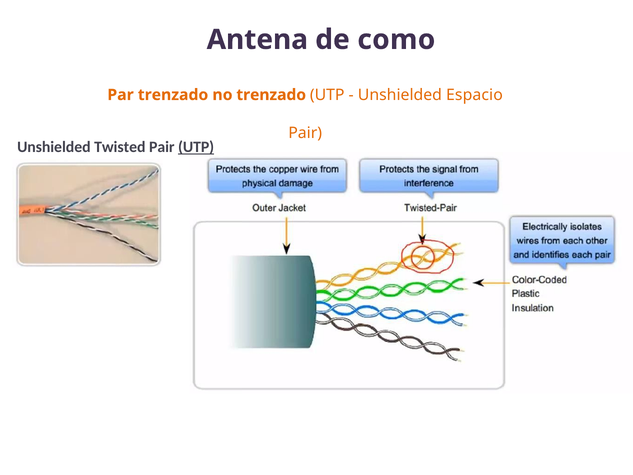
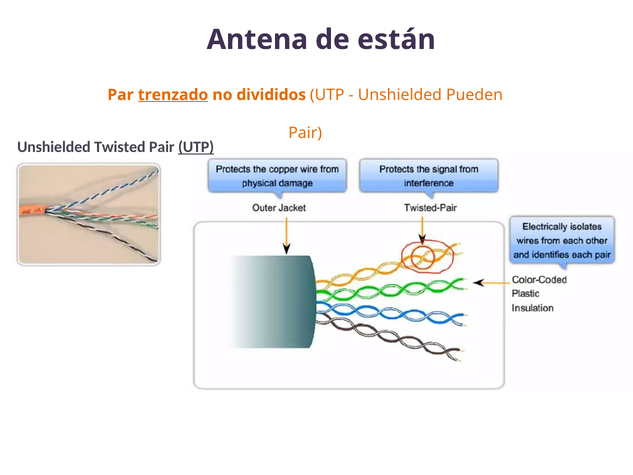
como: como -> están (396, 40)
trenzado underline: none -> present (173, 95)
no trenzado: trenzado -> divididos (271, 95)
Espacio: Espacio -> Pueden (475, 95)
